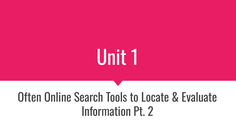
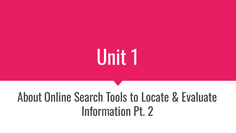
Often: Often -> About (30, 98)
